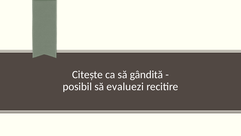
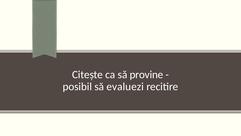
gândită: gândită -> provine (146, 74)
